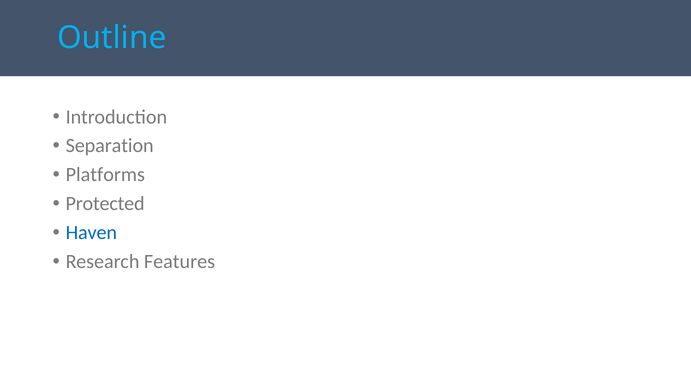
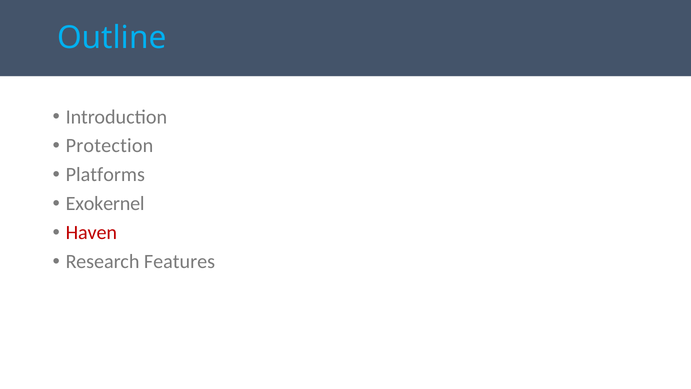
Separation: Separation -> Protection (109, 146)
Protected: Protected -> Exokernel (105, 204)
Haven colour: blue -> red (91, 233)
